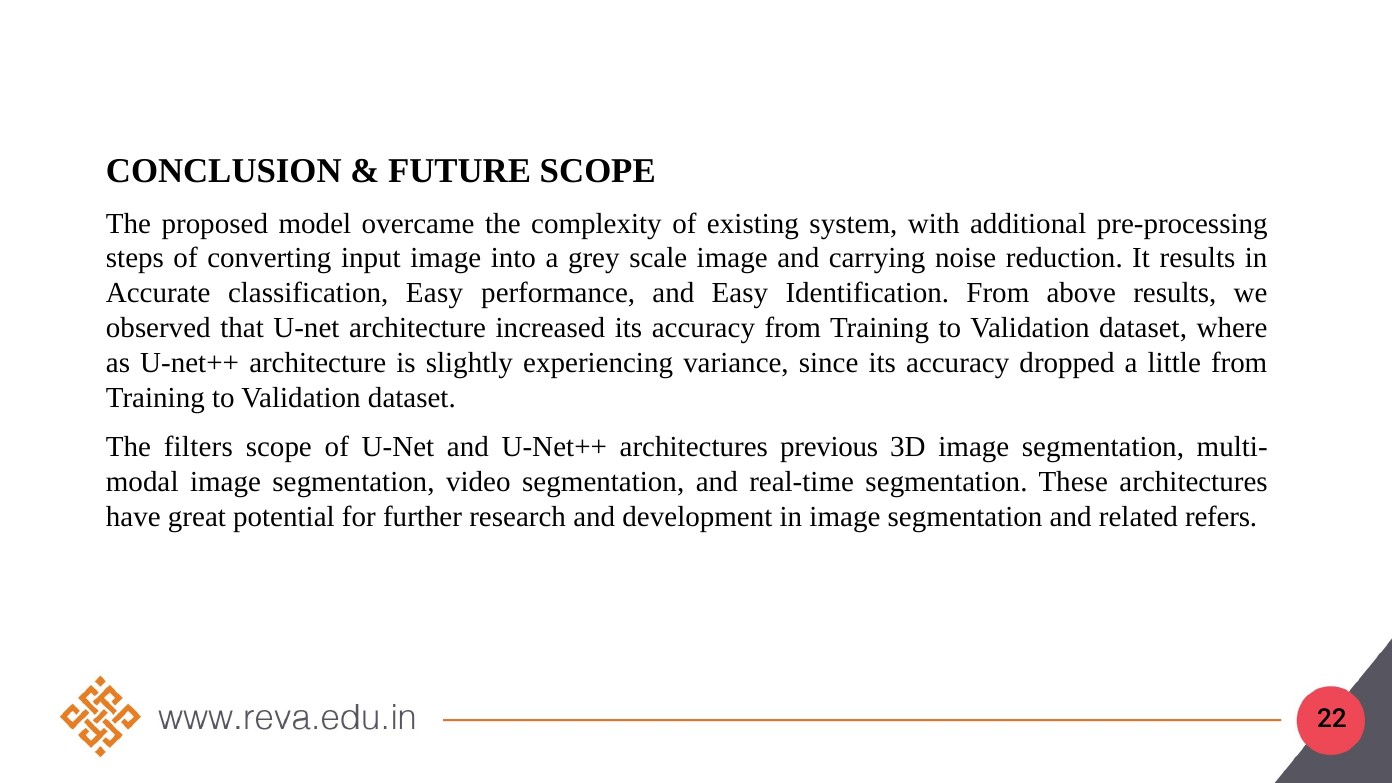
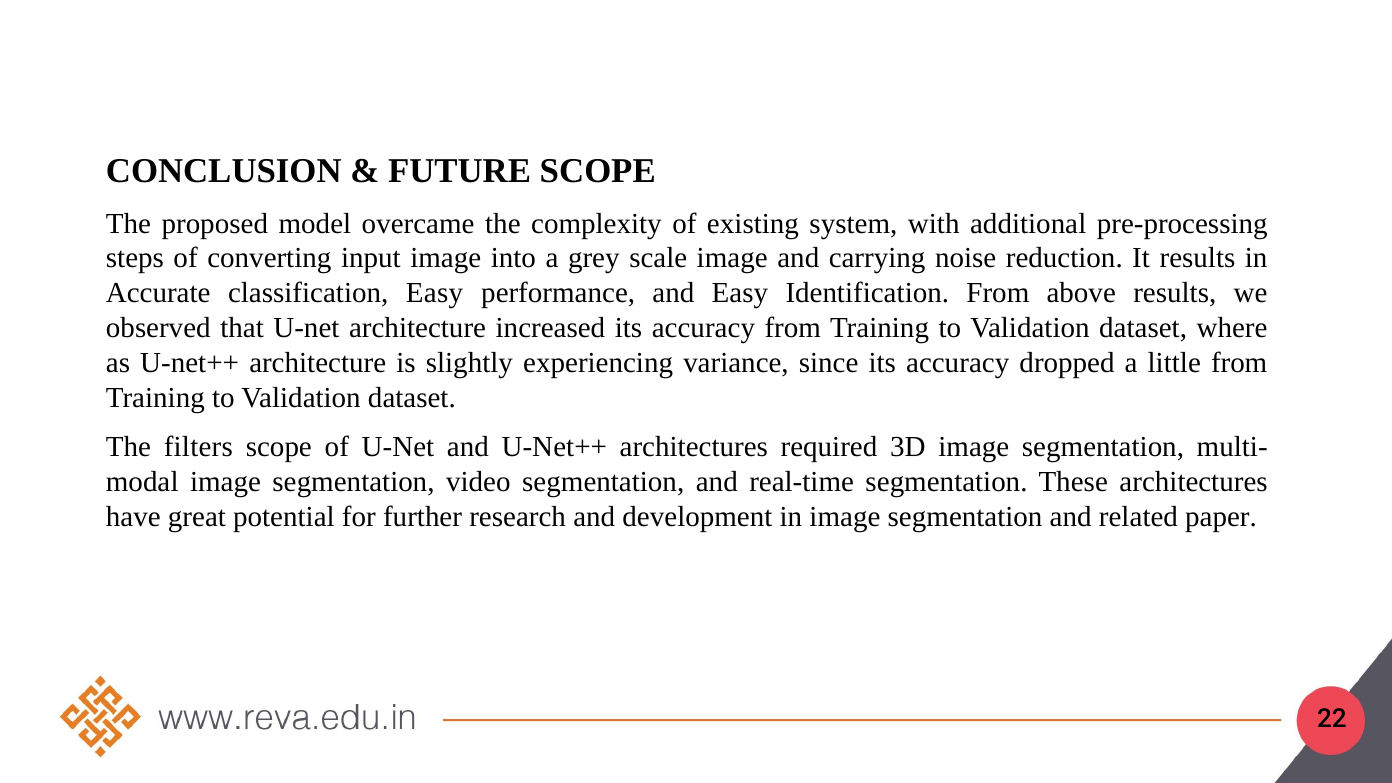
previous: previous -> required (829, 447)
refers: refers -> paper (1221, 517)
